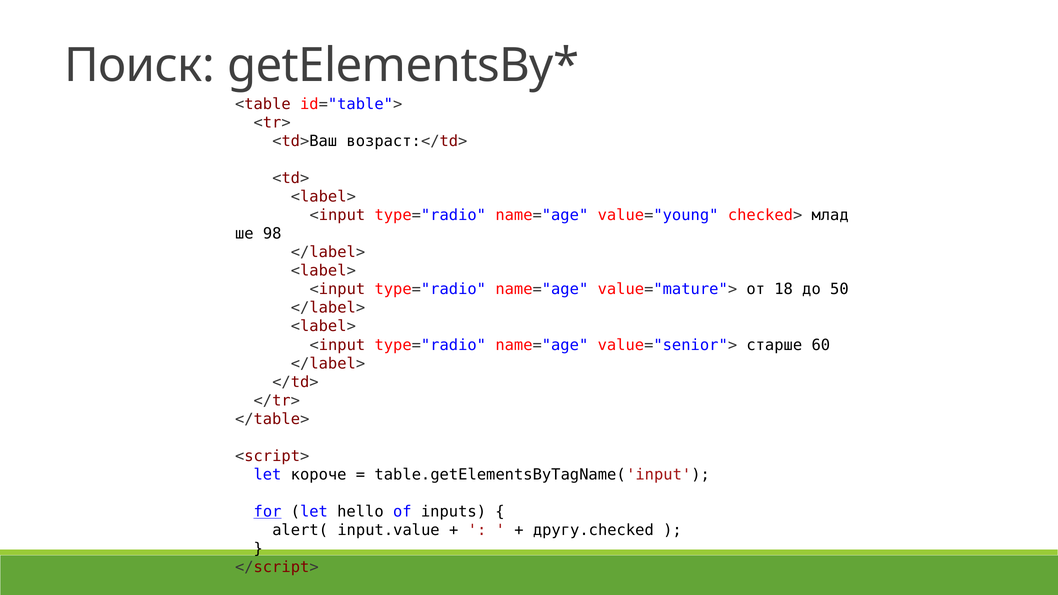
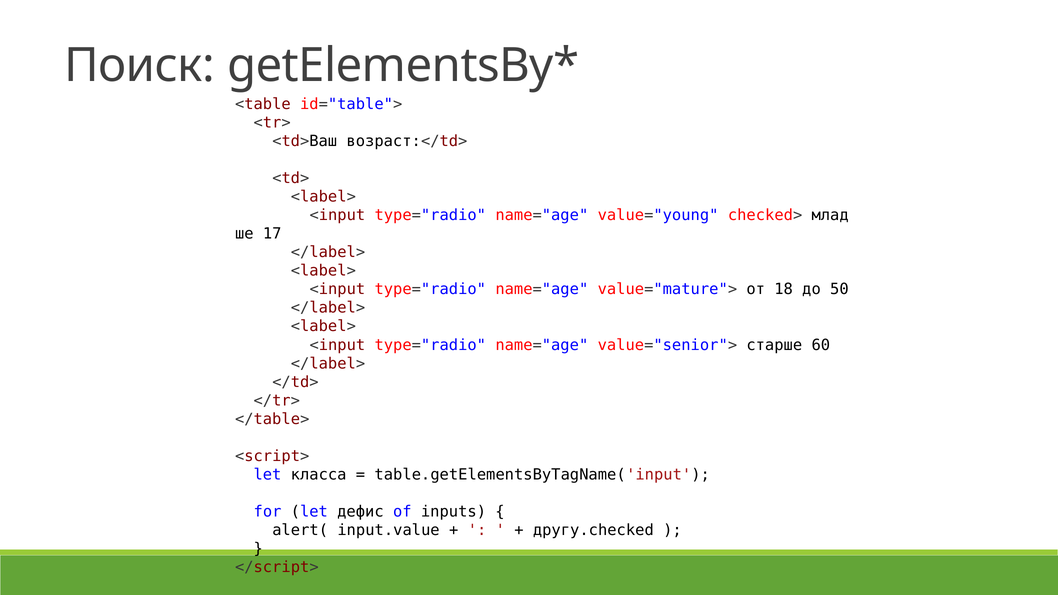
98: 98 -> 17 (272, 234)
короче: короче -> класса (319, 475)
for underline: present -> none (268, 512)
hello: hello -> дефис (360, 512)
